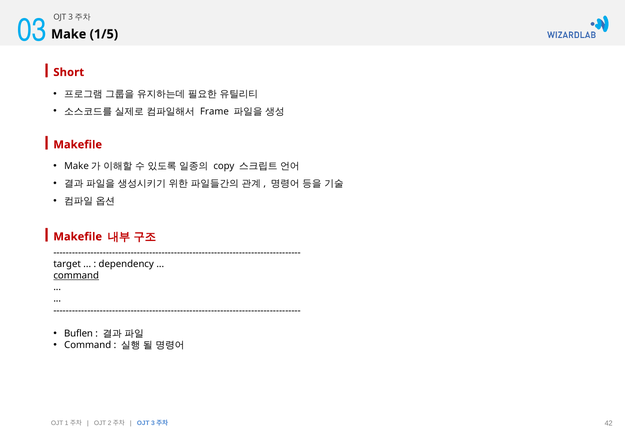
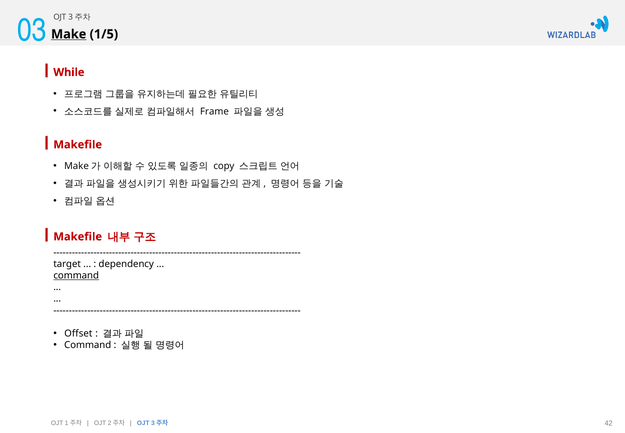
Make underline: none -> present (69, 34)
Short: Short -> While (69, 72)
Buflen: Buflen -> Offset (78, 333)
